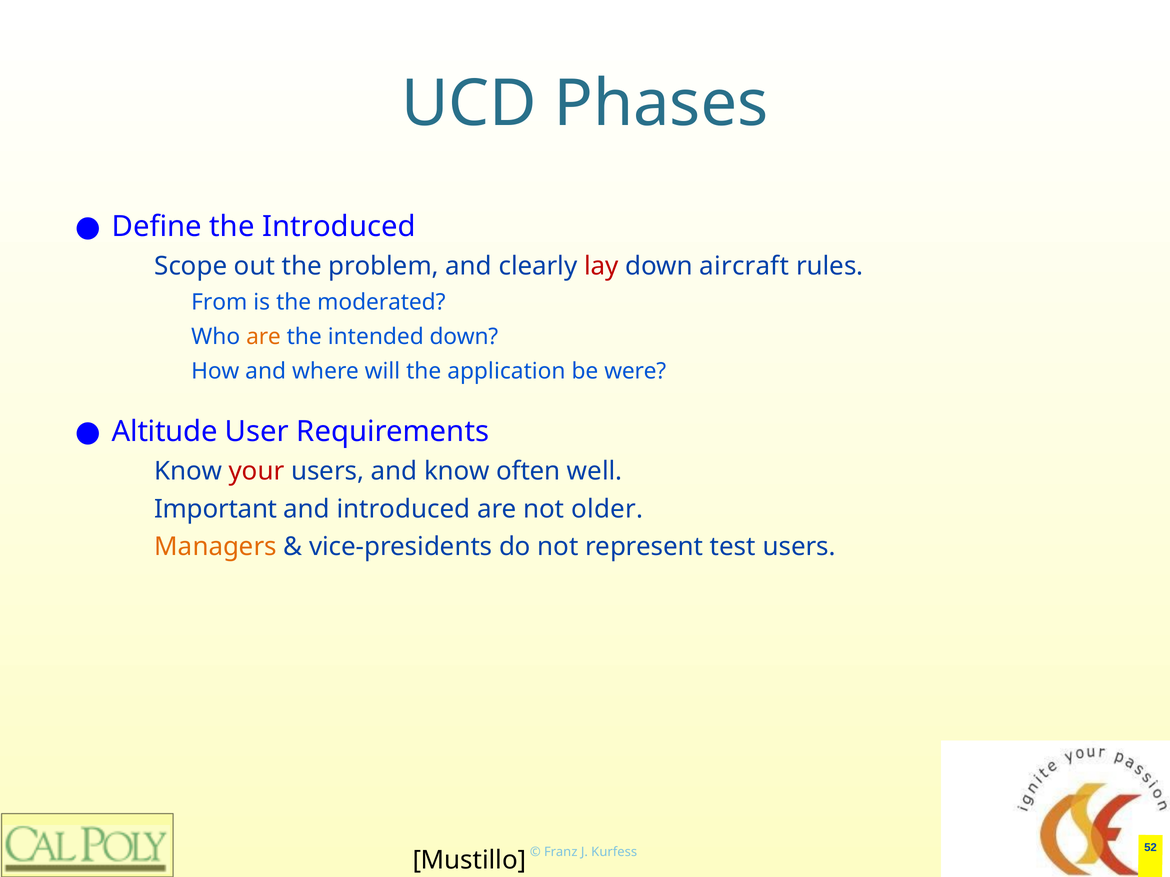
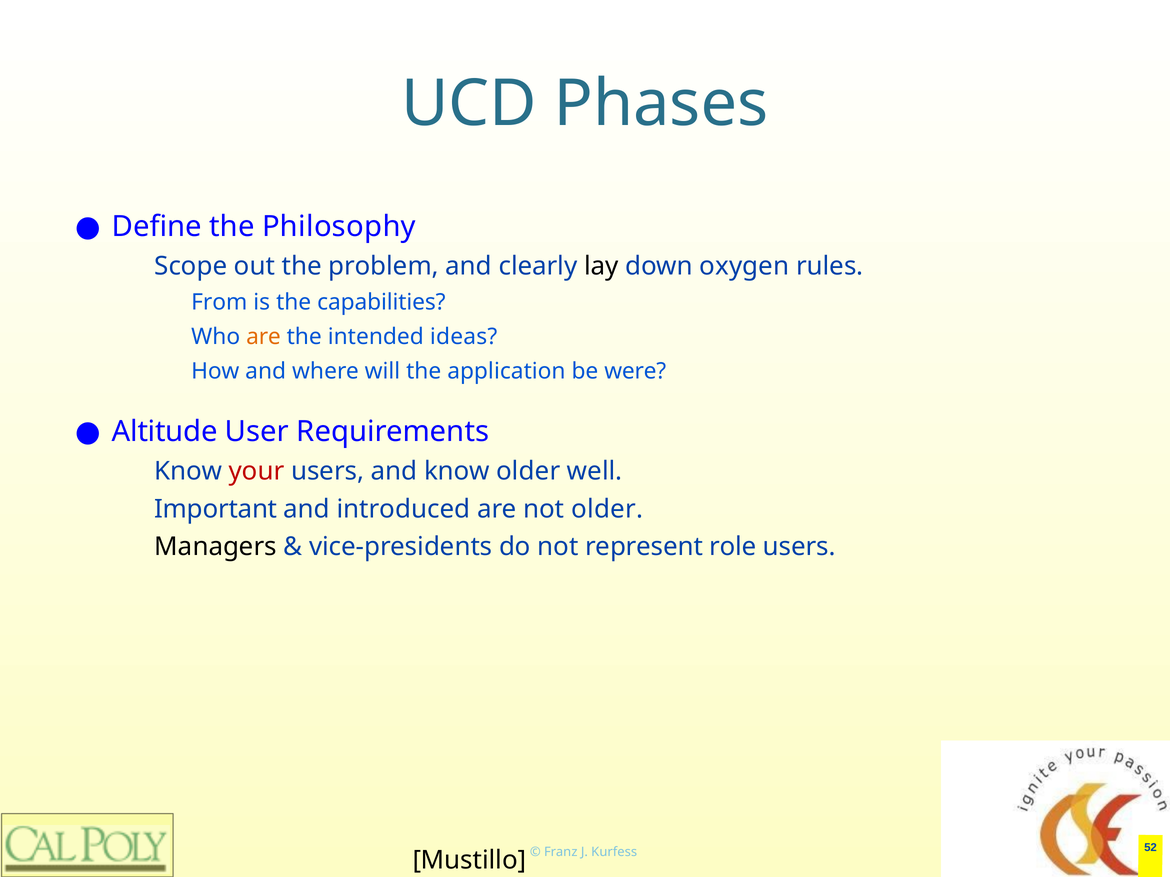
the Introduced: Introduced -> Philosophy (339, 227)
lay colour: red -> black (601, 266)
aircraft: aircraft -> oxygen (744, 266)
moderated: moderated -> capabilities (381, 303)
intended down: down -> ideas (464, 337)
know often: often -> older (528, 472)
Managers colour: orange -> black (216, 547)
test: test -> role (733, 547)
